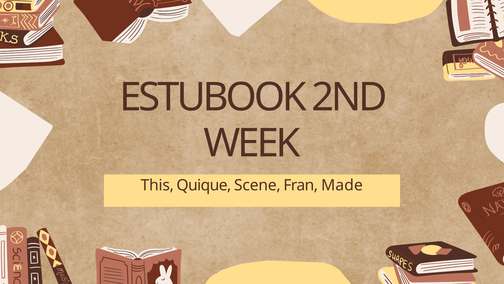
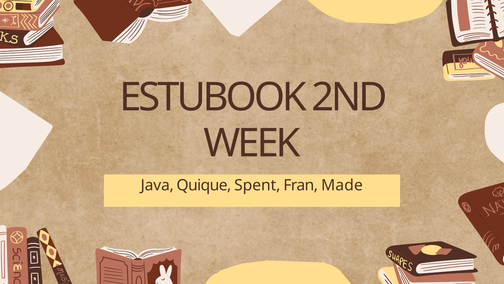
This: This -> Java (157, 185)
Scene: Scene -> Spent (257, 185)
